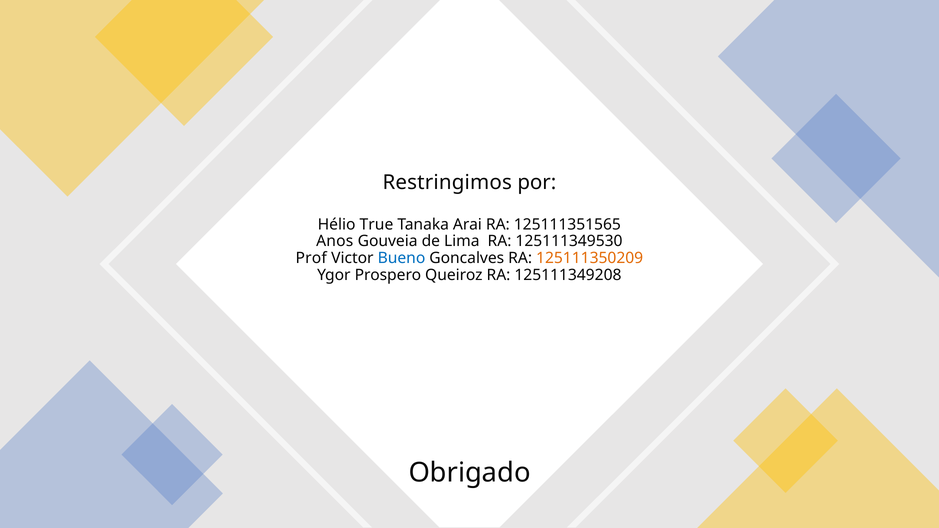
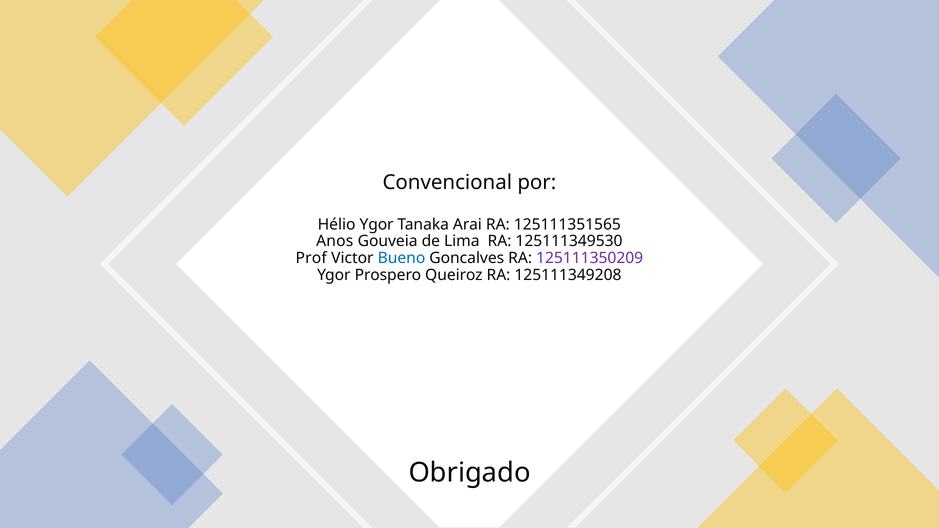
Restringimos: Restringimos -> Convencional (447, 183)
Hélio True: True -> Ygor (377, 224)
125111350209 colour: orange -> purple (590, 258)
